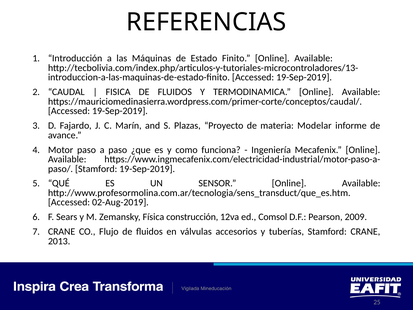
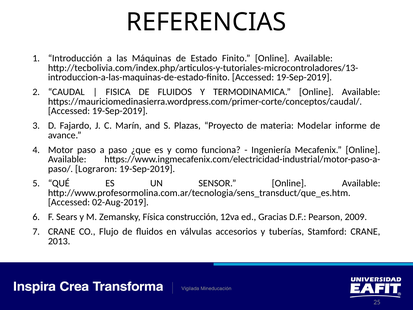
Stamford: Stamford -> Lograron (96, 169)
Comsol: Comsol -> Gracias (273, 217)
